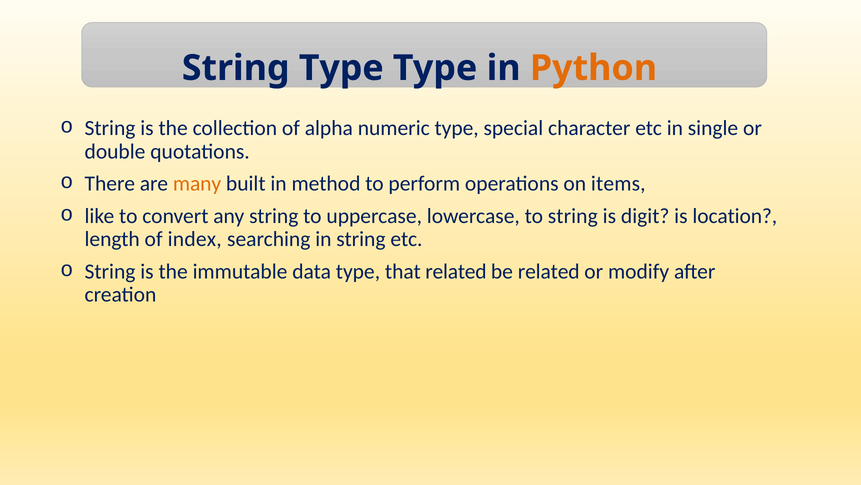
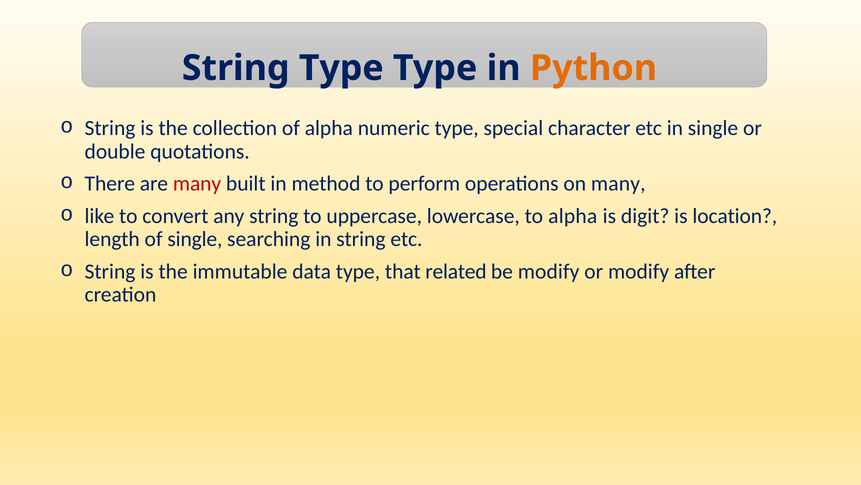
many colour: orange -> red (197, 183)
on items: items -> many (618, 183)
to string: string -> alpha (573, 216)
of index: index -> single (195, 239)
be related: related -> modify (549, 271)
